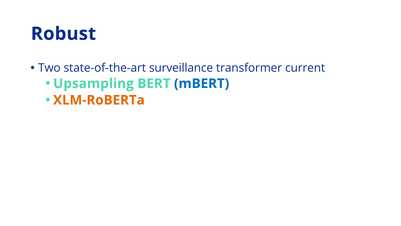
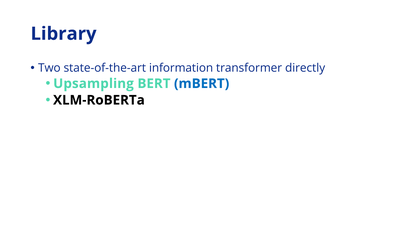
Robust: Robust -> Library (64, 34)
surveillance: surveillance -> information (181, 68)
current: current -> directly (305, 68)
XLM-RoBERTa colour: orange -> black (99, 100)
